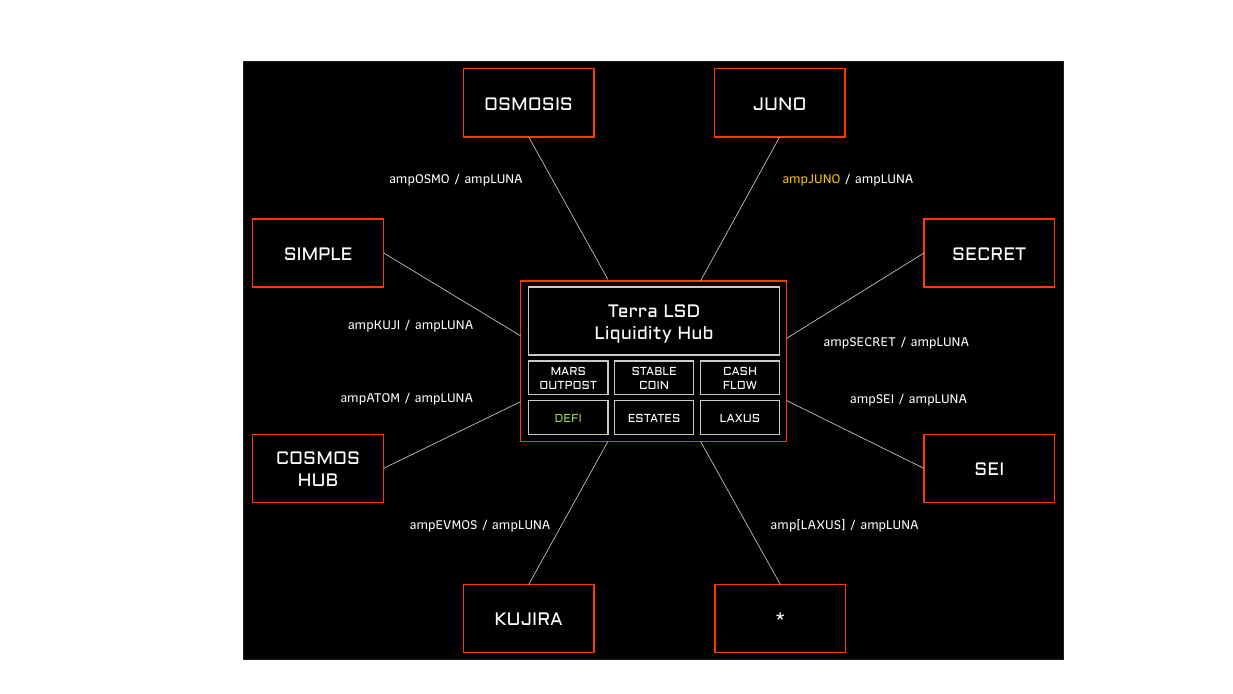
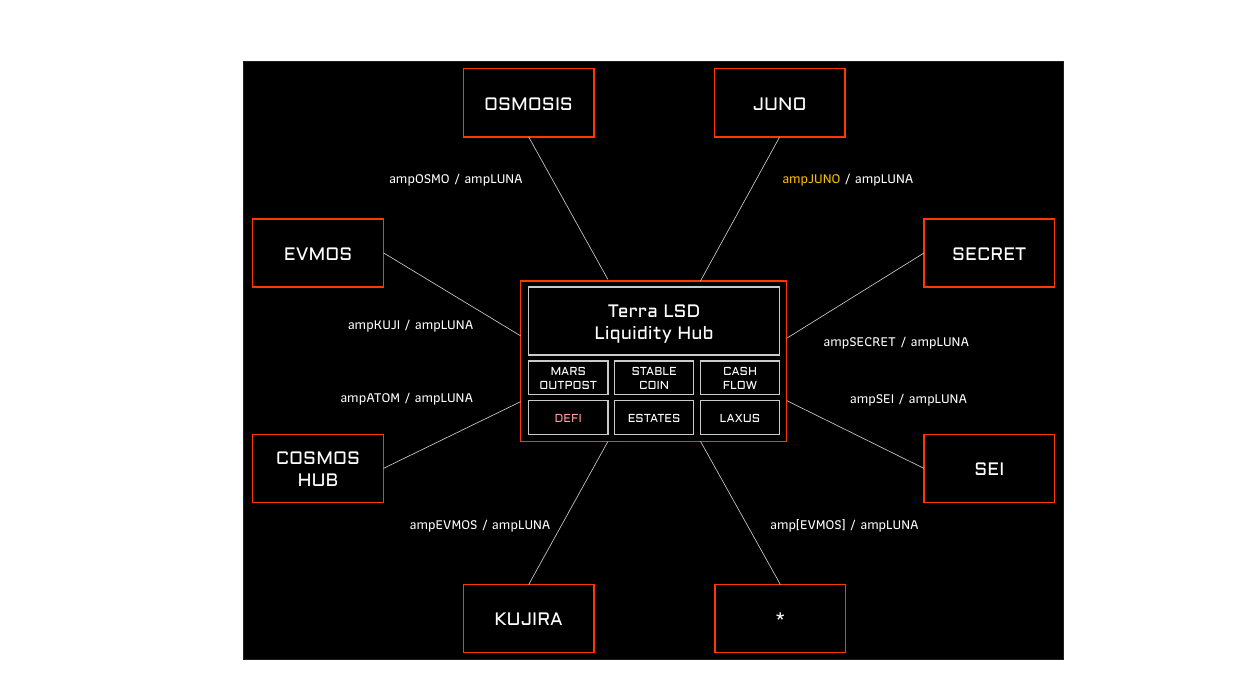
SIMPLE: SIMPLE -> EVMOS (318, 254)
DEFI colour: light green -> pink (568, 418)
amp[LAXUS: amp[LAXUS -> amp[EVMOS (808, 525)
